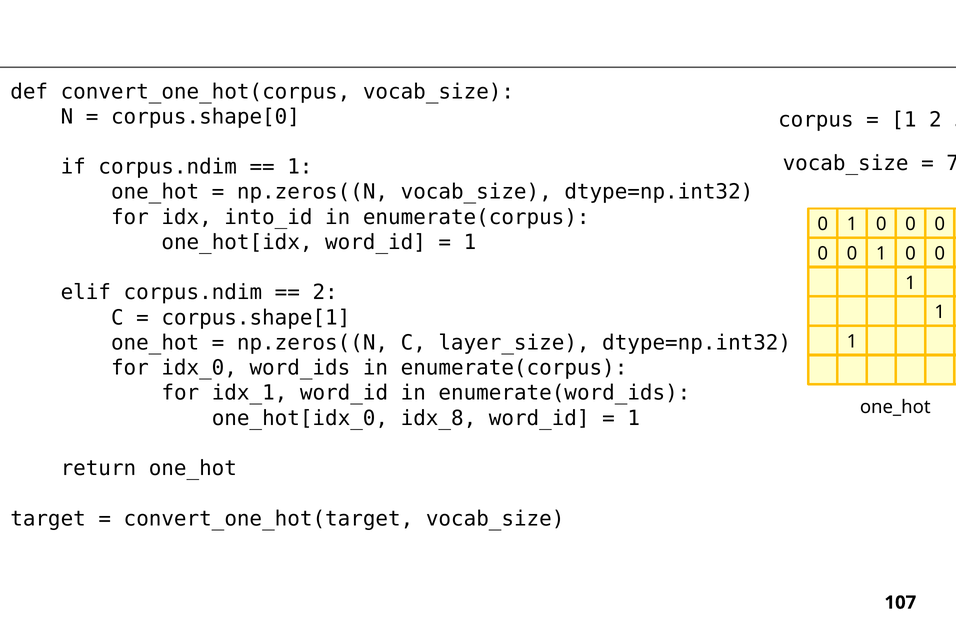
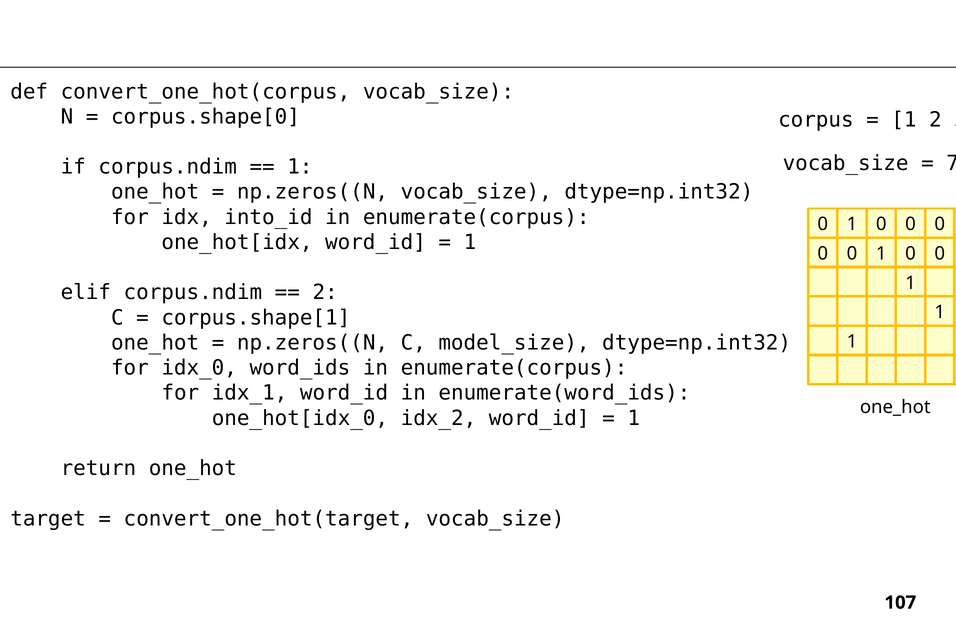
layer_size: layer_size -> model_size (514, 343)
idx_8: idx_8 -> idx_2 (438, 418)
